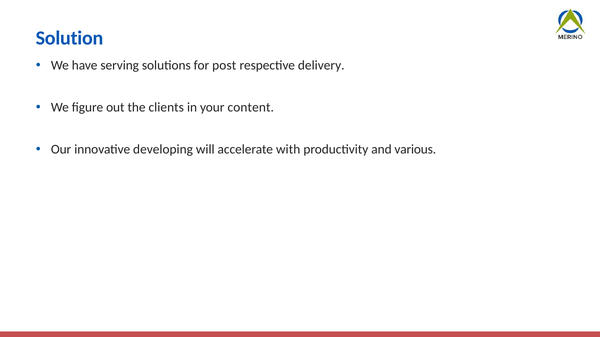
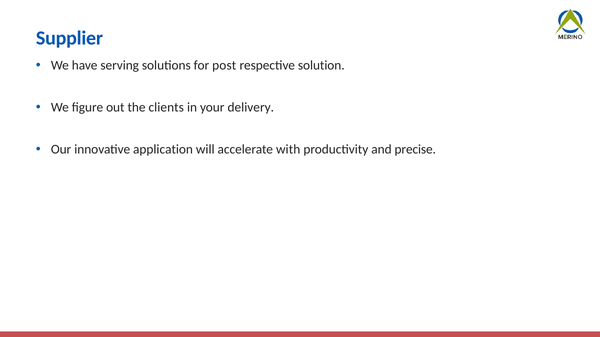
Solution: Solution -> Supplier (69, 38)
delivery: delivery -> solution (321, 66)
content: content -> delivery (251, 108)
developing: developing -> application (163, 150)
various: various -> precise (415, 150)
